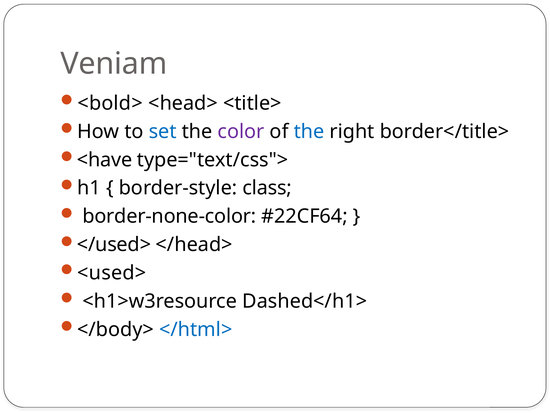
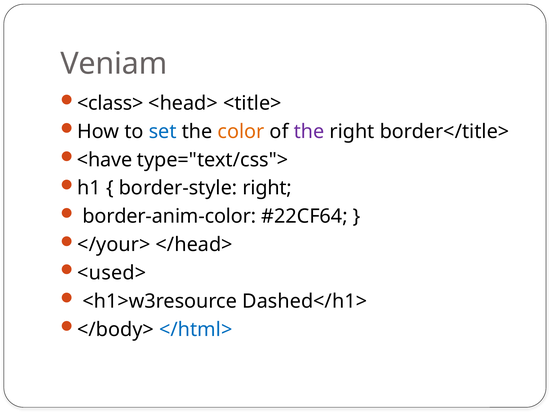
<bold>: <bold> -> <class> (110, 103)
color colour: purple -> orange (241, 131)
the colour: blue -> purple (309, 131)
border-style class: class -> right (267, 188)
border-none-color: border-none-color -> border-anim-color (169, 216)
</used>: </used> -> </your> (114, 244)
